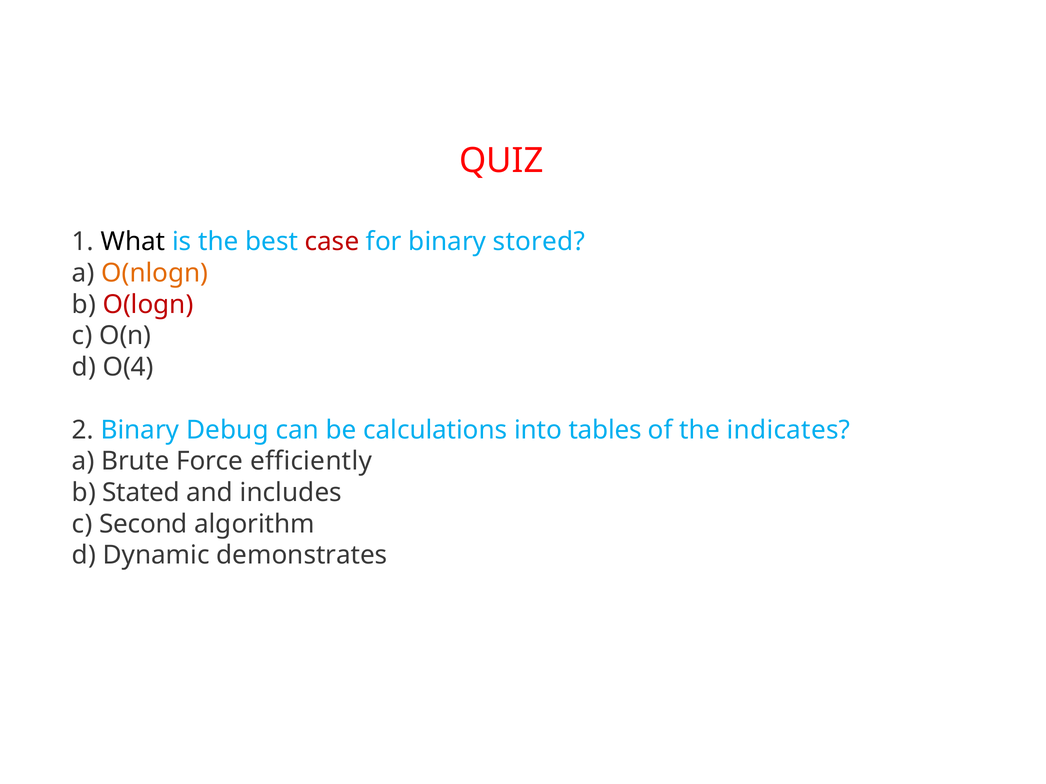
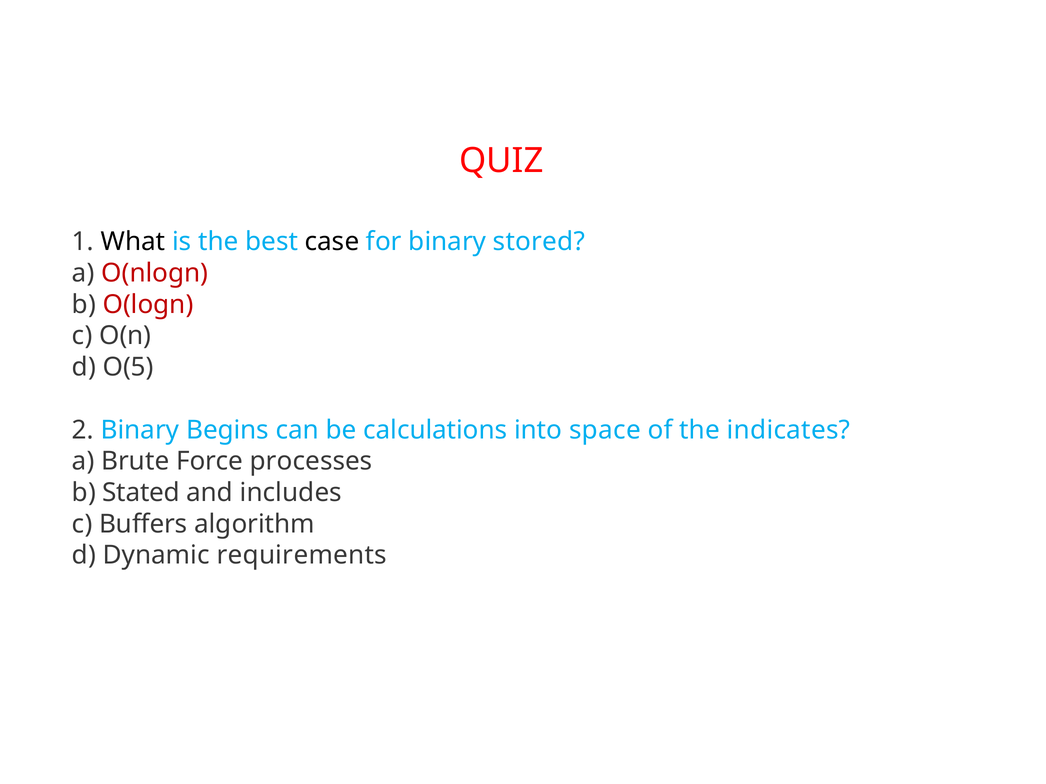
case colour: red -> black (332, 242)
O(nlogn colour: orange -> red (155, 273)
O(4: O(4 -> O(5 (128, 367)
Debug: Debug -> Begins (228, 430)
tables: tables -> space (605, 430)
efficiently: efficiently -> processes (311, 462)
Second: Second -> Buffers (143, 524)
demonstrates: demonstrates -> requirements (302, 556)
